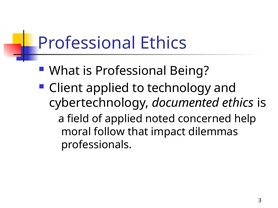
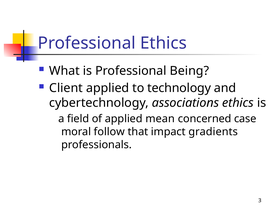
documented: documented -> associations (185, 103)
noted: noted -> mean (160, 119)
help: help -> case (245, 119)
dilemmas: dilemmas -> gradients (213, 132)
